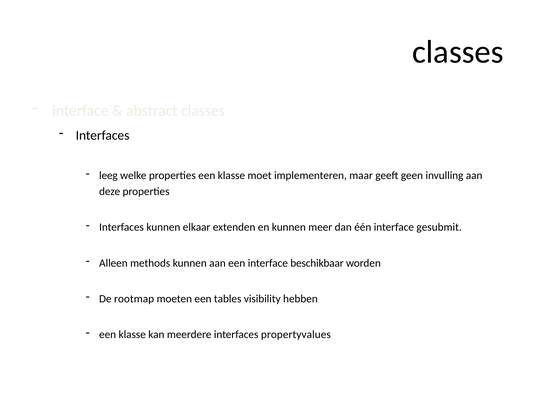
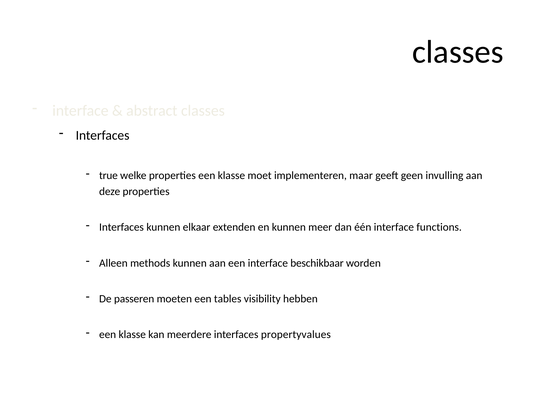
leeg: leeg -> true (108, 175)
gesubmit: gesubmit -> functions (439, 227)
rootmap: rootmap -> passeren (134, 299)
